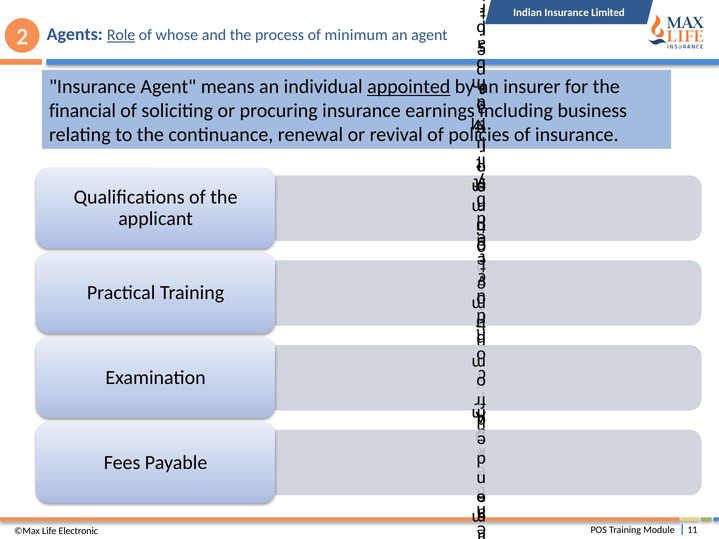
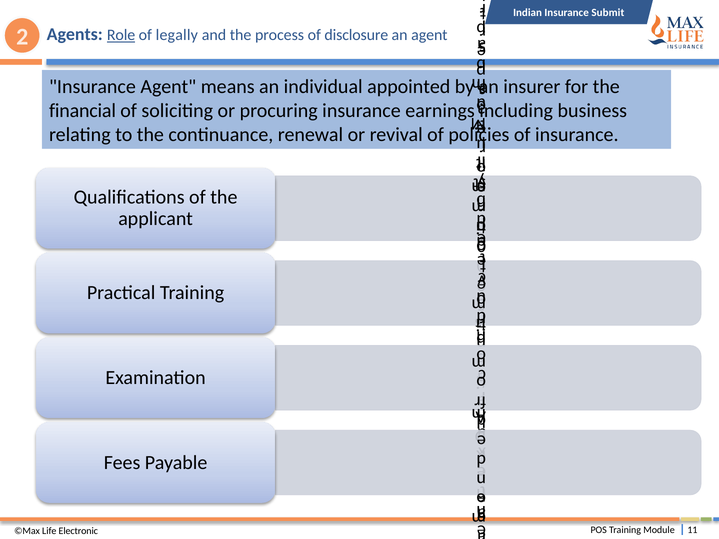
Limited: Limited -> Submit (608, 13)
whose: whose -> legally (177, 35)
minimum: minimum -> disclosure (356, 35)
appointed underline: present -> none (409, 87)
